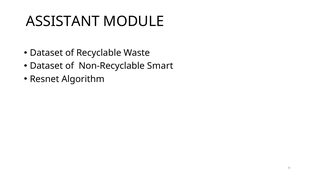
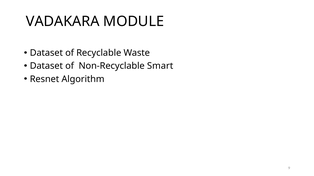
ASSISTANT: ASSISTANT -> VADAKARA (63, 21)
